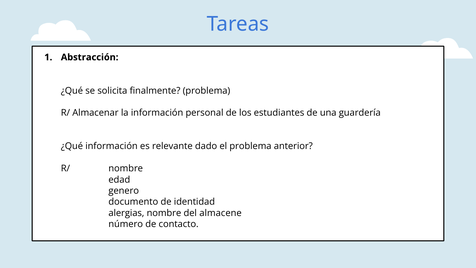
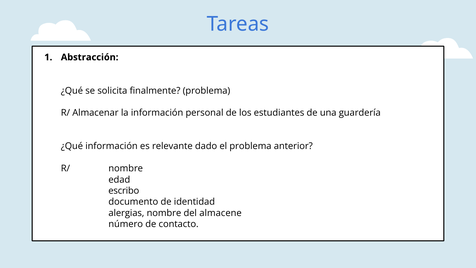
genero: genero -> escribo (124, 191)
